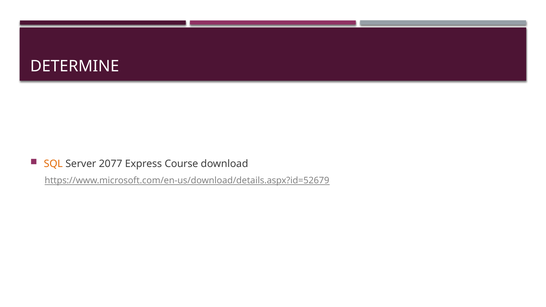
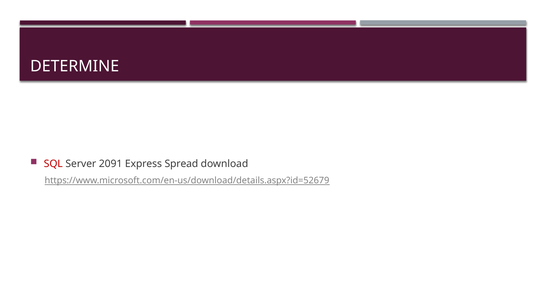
SQL colour: orange -> red (53, 164)
2077: 2077 -> 2091 (111, 164)
Course: Course -> Spread (181, 164)
